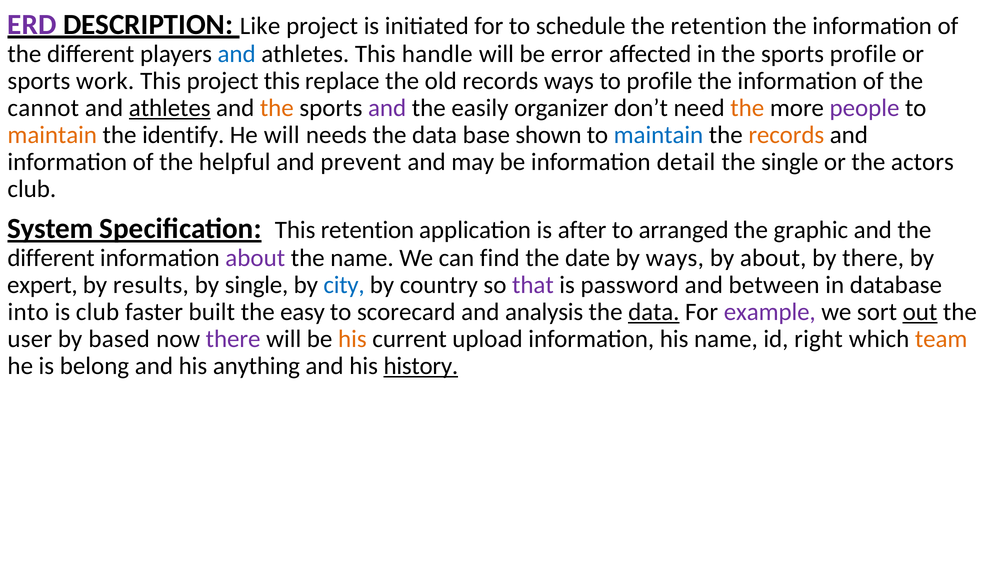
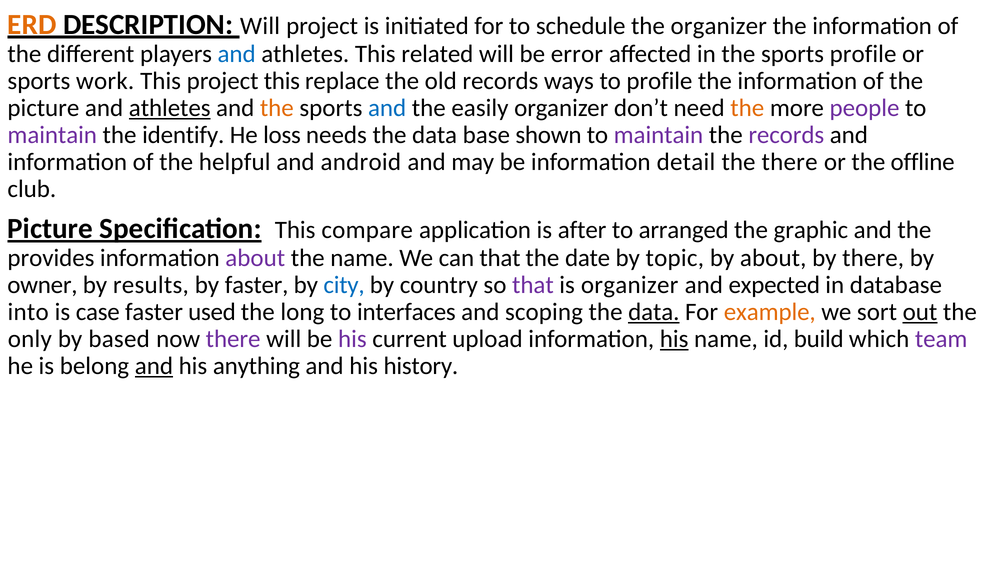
ERD colour: purple -> orange (32, 25)
DESCRIPTION Like: Like -> Will (260, 26)
the retention: retention -> organizer (719, 26)
handle: handle -> related (437, 54)
cannot: cannot -> picture (43, 108)
and colour: purple -> blue (387, 108)
maintain colour: orange -> purple (52, 135)
He will: will -> loss (282, 135)
maintain colour: blue -> purple (658, 135)
records colour: orange -> purple (786, 135)
prevent: prevent -> android (361, 162)
the single: single -> there (790, 162)
actors: actors -> offline (923, 162)
System: System -> Picture (50, 228)
This retention: retention -> compare (367, 230)
different: different -> provides (51, 258)
can find: find -> that (500, 258)
by ways: ways -> topic (675, 258)
expert: expert -> owner (42, 285)
by single: single -> faster (257, 285)
is password: password -> organizer (630, 285)
between: between -> expected (774, 285)
is club: club -> case (98, 312)
built: built -> used (212, 312)
easy: easy -> long (302, 312)
scorecard: scorecard -> interfaces (406, 312)
analysis: analysis -> scoping (544, 312)
example colour: purple -> orange (770, 312)
user: user -> only (30, 339)
his colour: orange -> purple (352, 339)
his underline: none -> present (674, 339)
right: right -> build (819, 339)
team colour: orange -> purple (941, 339)
and underline: none -> present (154, 366)
history underline: present -> none (421, 366)
